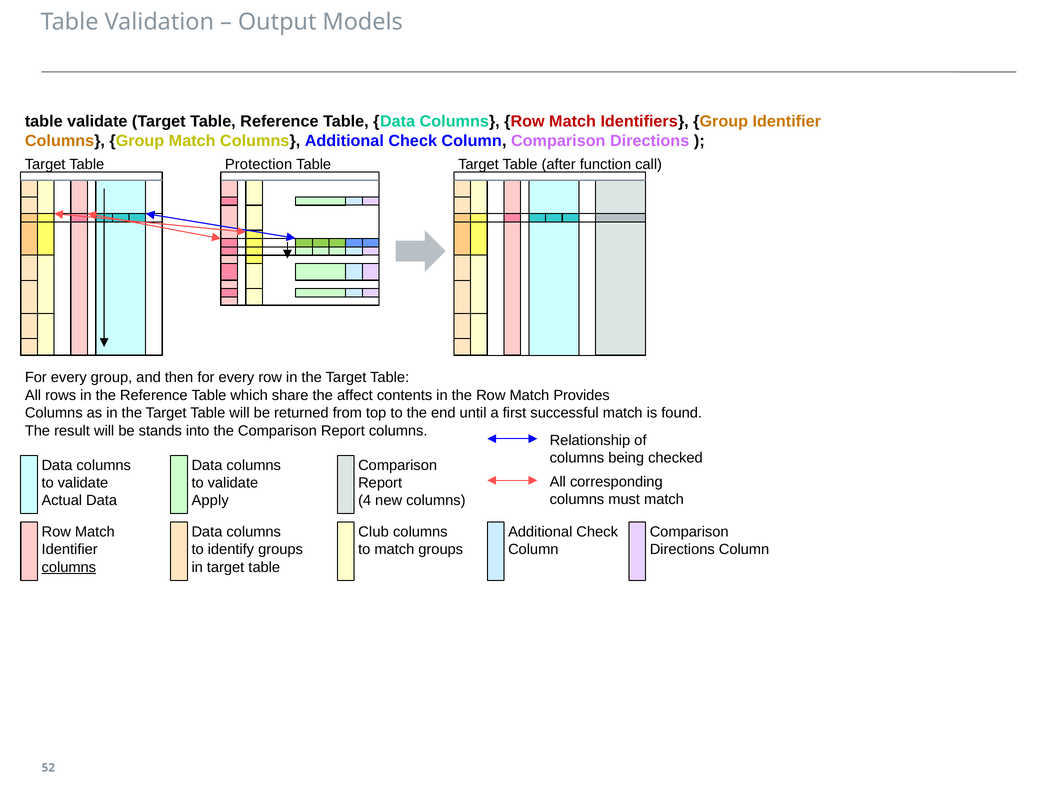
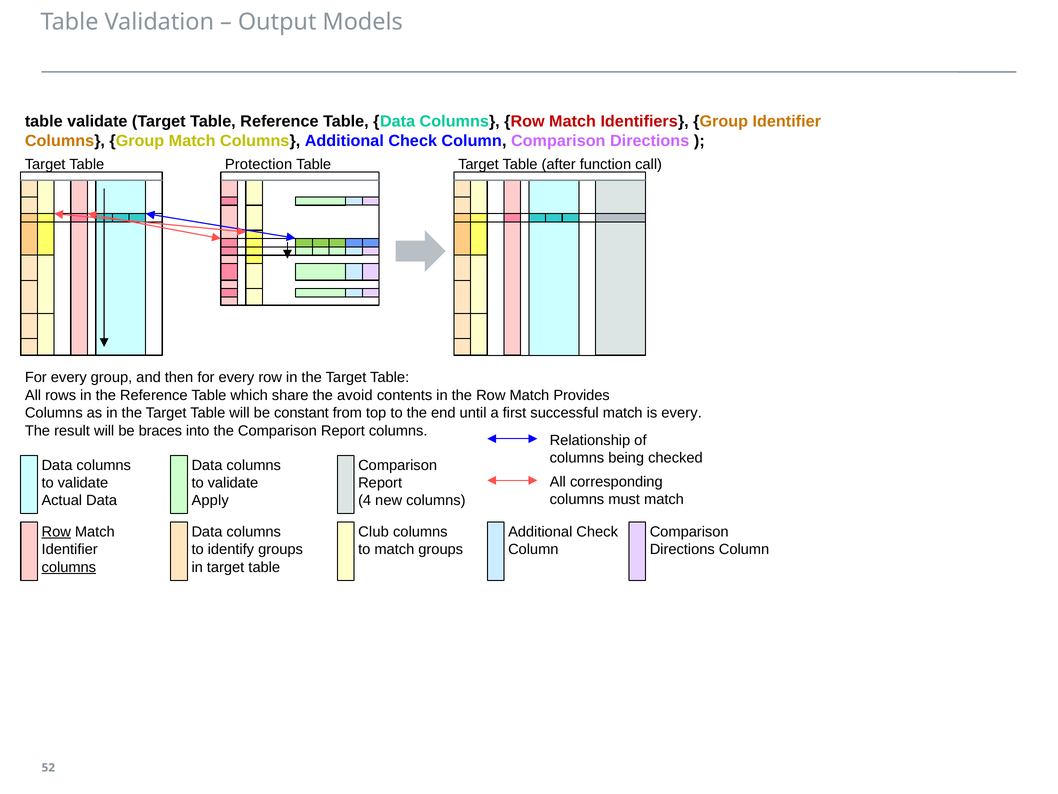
affect: affect -> avoid (355, 395)
returned: returned -> constant (301, 413)
is found: found -> every (682, 413)
stands: stands -> braces (160, 430)
Row underline: none -> present (56, 532)
